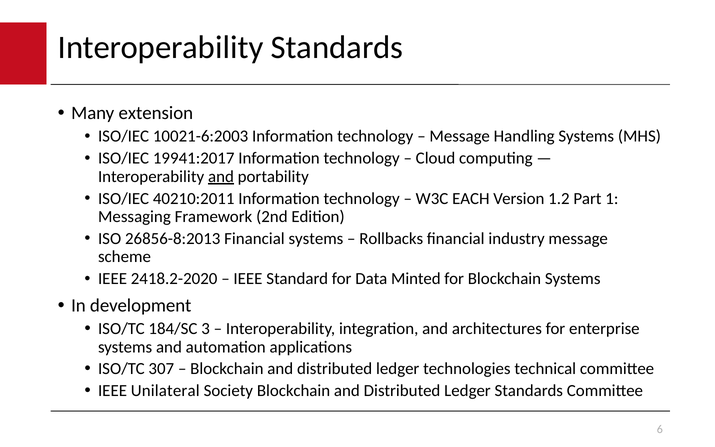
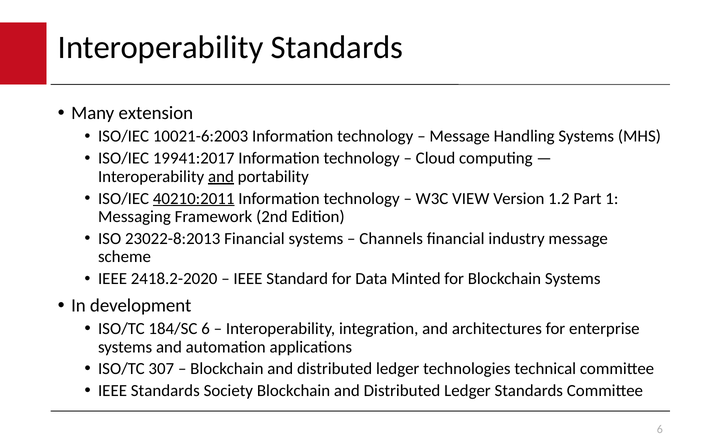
40210:2011 underline: none -> present (194, 198)
EACH: EACH -> VIEW (471, 198)
26856-8:2013: 26856-8:2013 -> 23022-8:2013 (173, 239)
Rollbacks: Rollbacks -> Channels (391, 239)
184/SC 3: 3 -> 6 (206, 329)
IEEE Unilateral: Unilateral -> Standards (165, 391)
